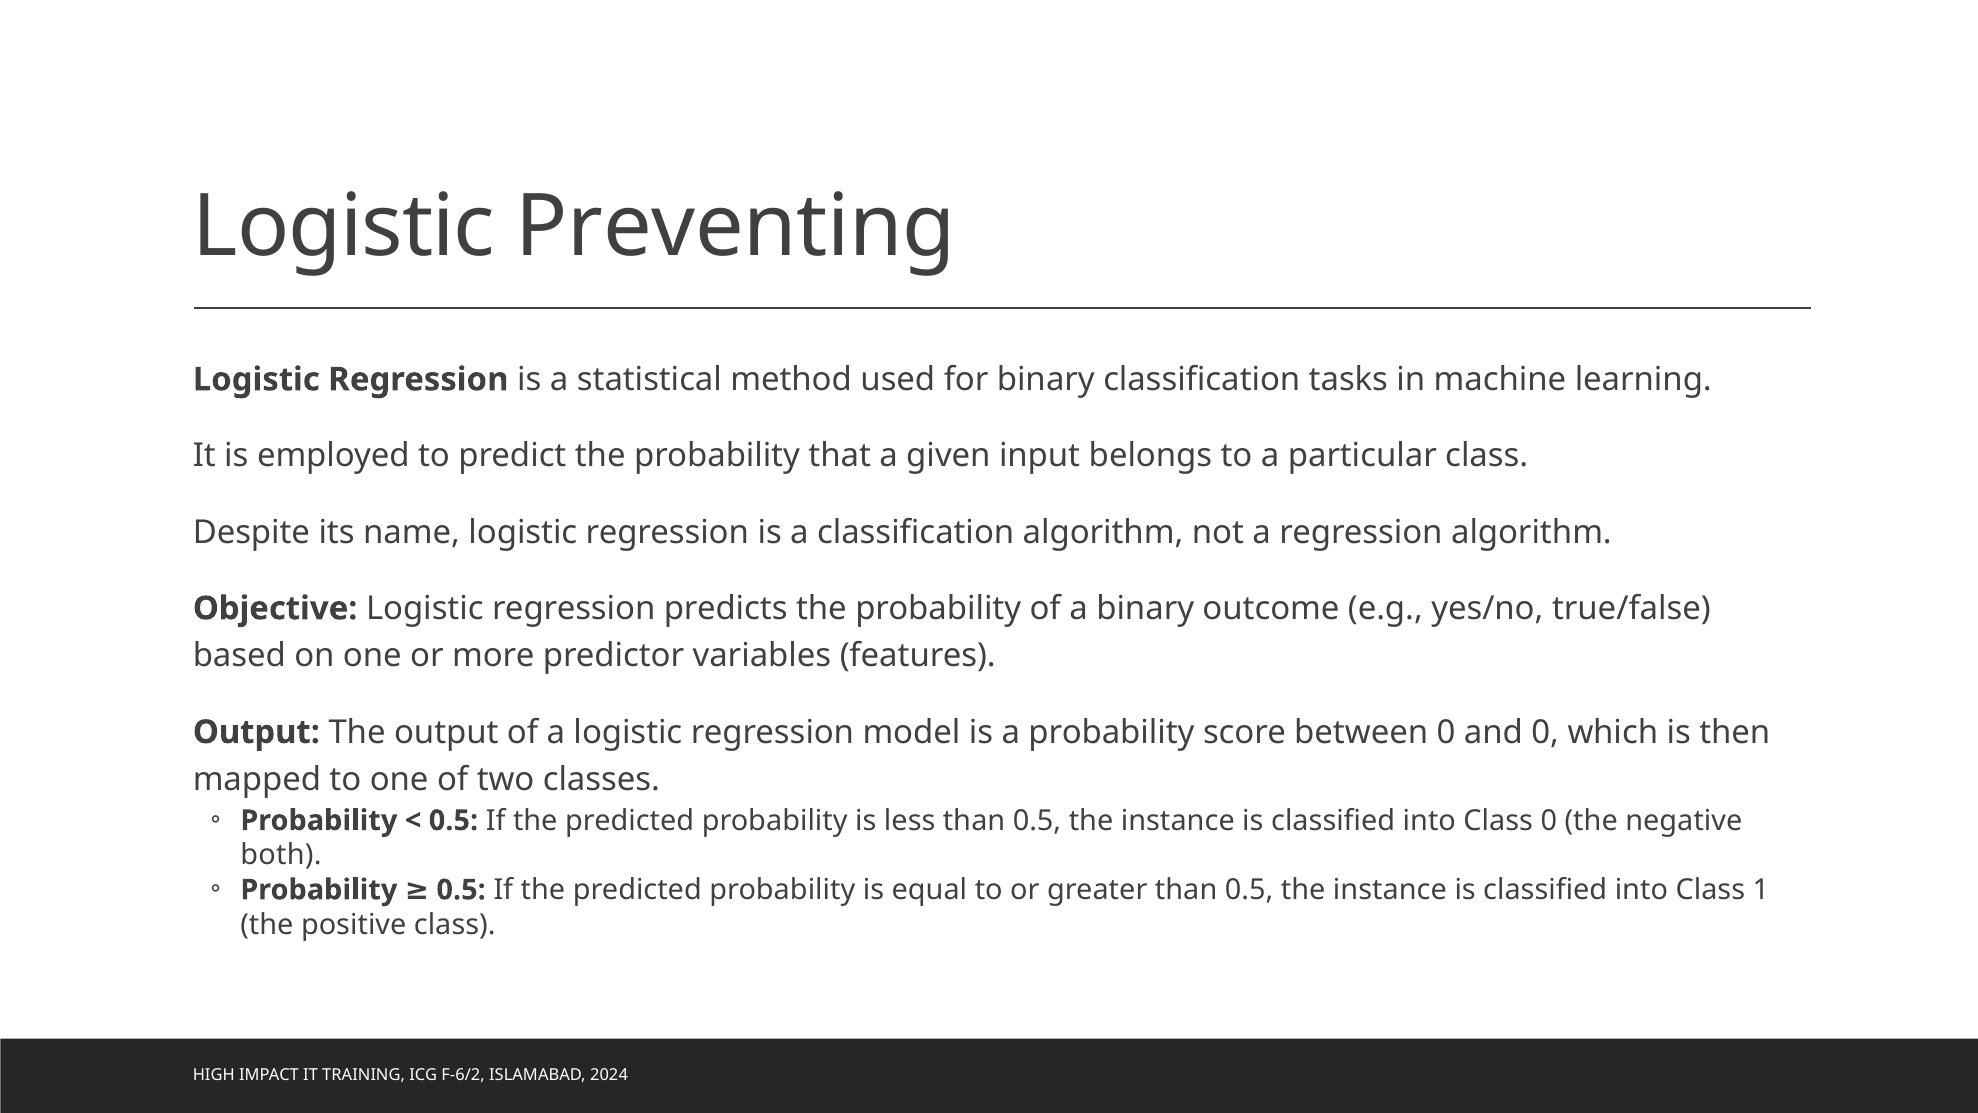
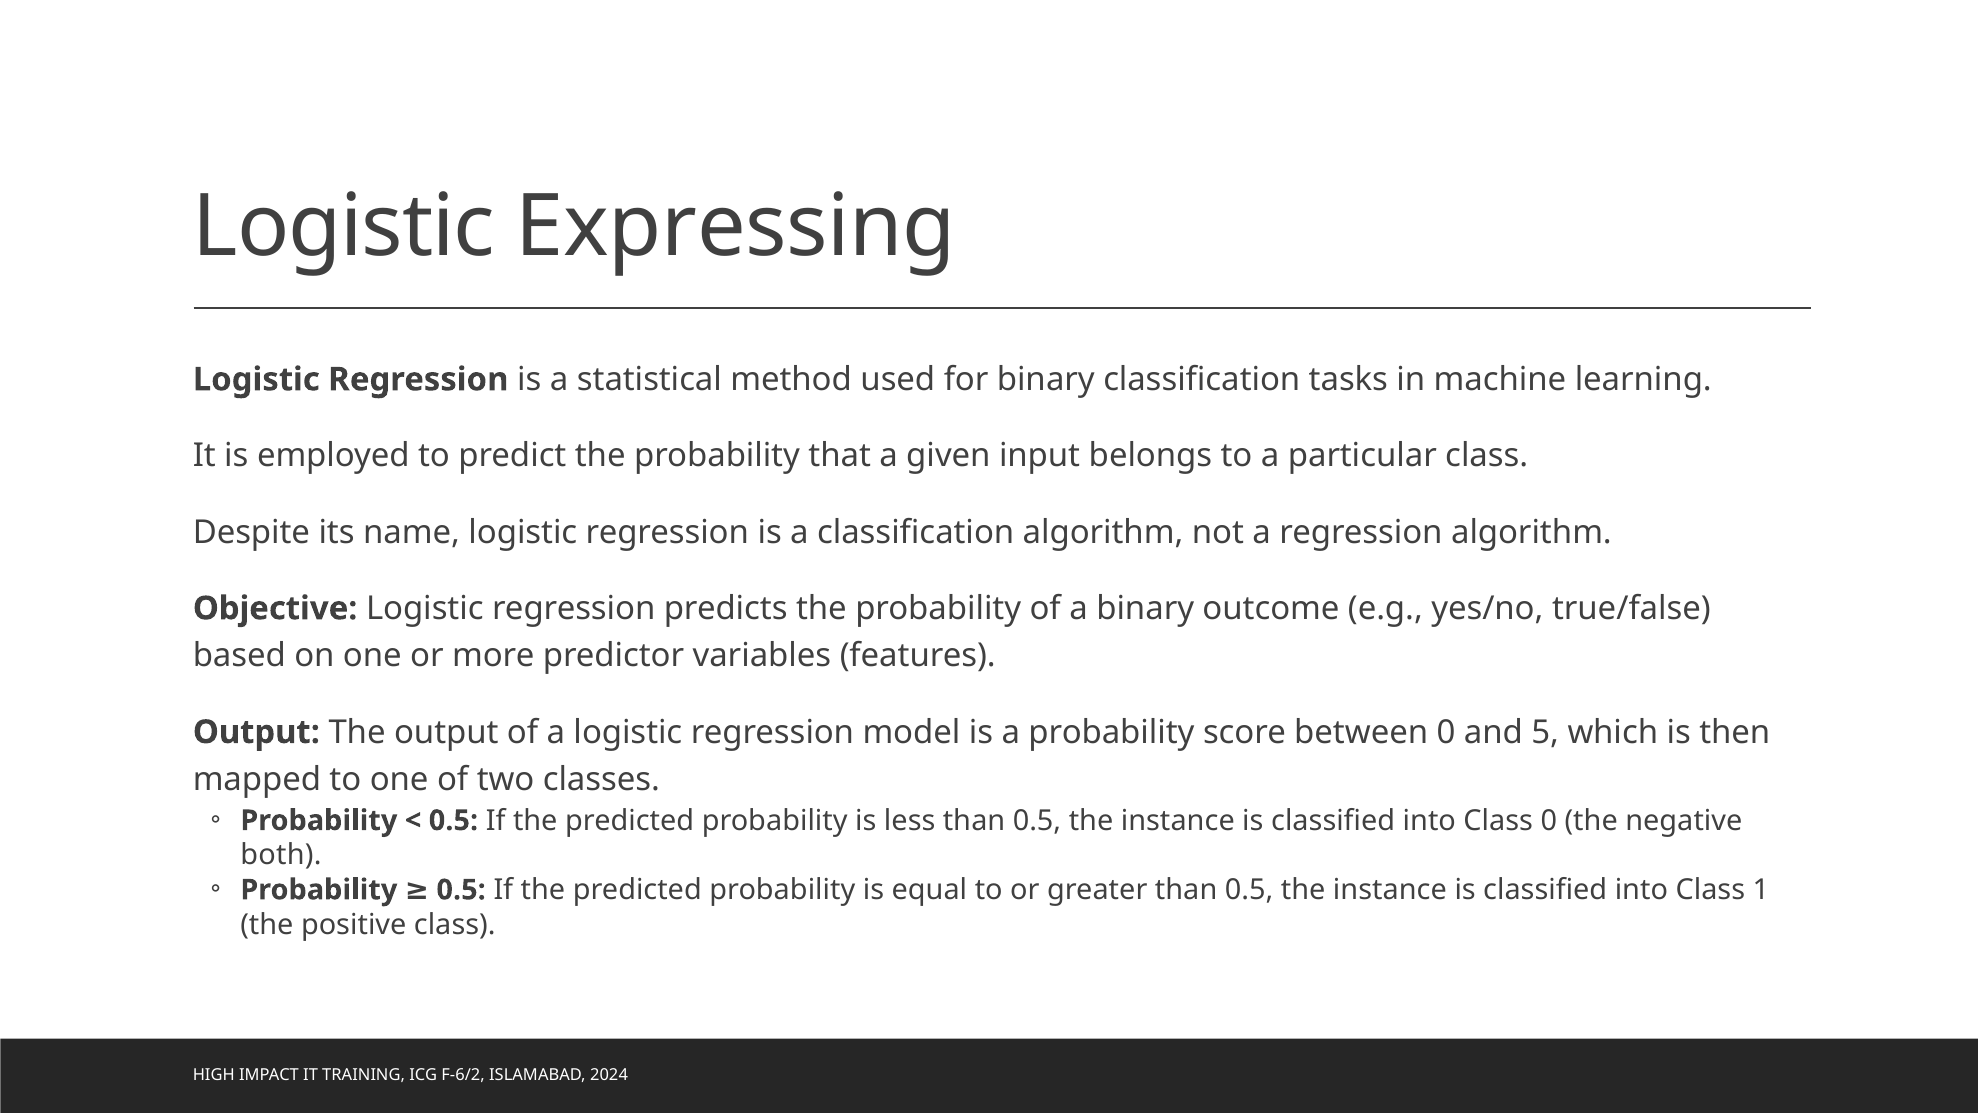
Preventing: Preventing -> Expressing (736, 227)
and 0: 0 -> 5 (1545, 732)
